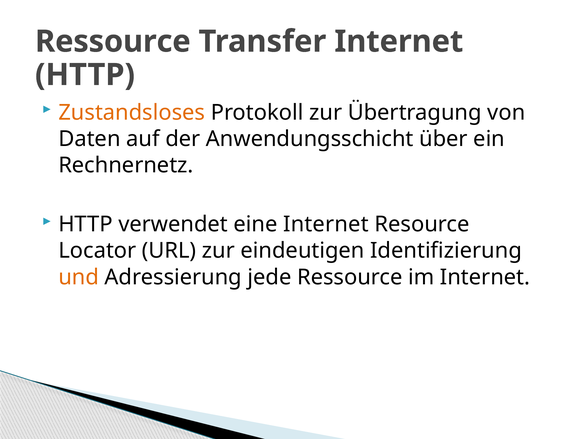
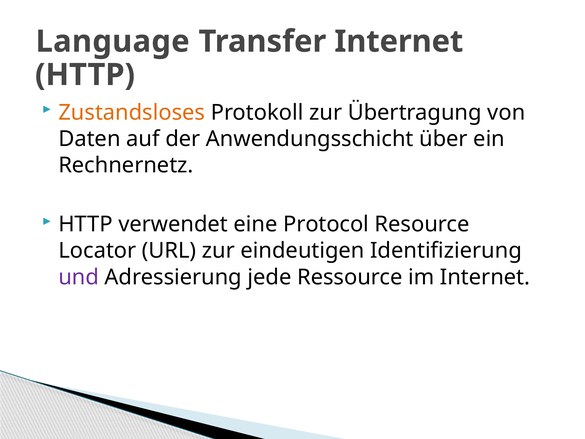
Ressource: Ressource -> Language (113, 41)
eine Internet: Internet -> Protocol (326, 224)
und colour: orange -> purple (79, 277)
